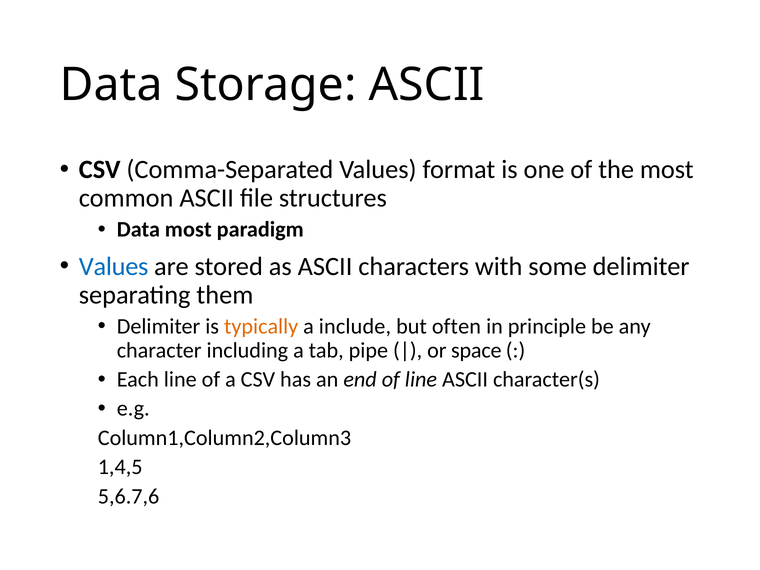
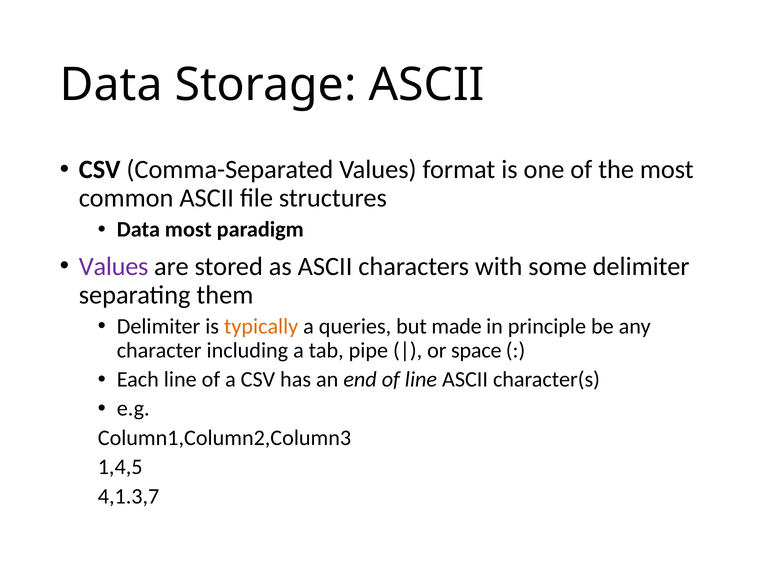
Values colour: blue -> purple (114, 266)
include: include -> queries (355, 326)
often: often -> made (457, 326)
5,6.7,6: 5,6.7,6 -> 4,1.3,7 (129, 496)
